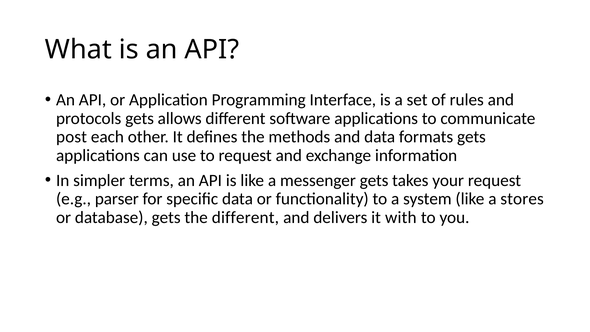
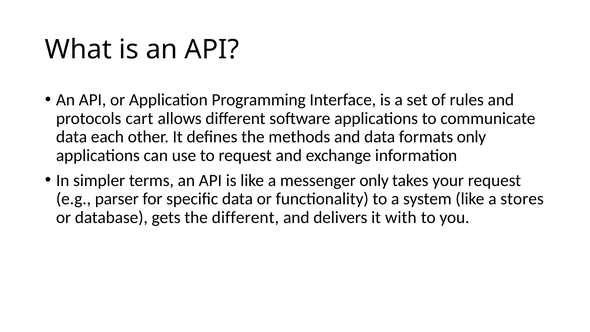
protocols gets: gets -> cart (139, 118)
post: post -> data (72, 137)
formats gets: gets -> only (471, 137)
messenger gets: gets -> only (374, 180)
